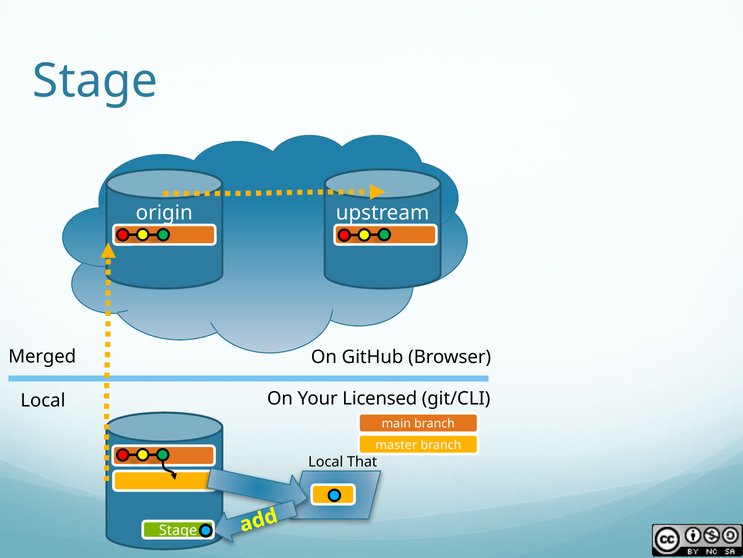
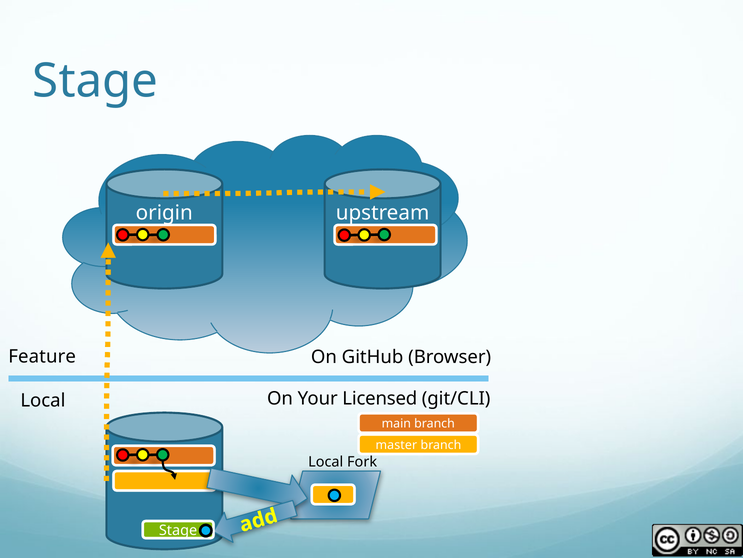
Merged: Merged -> Feature (42, 356)
That: That -> Fork (362, 462)
